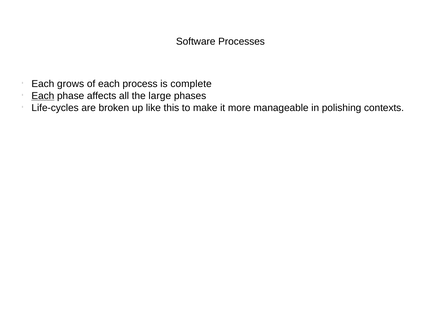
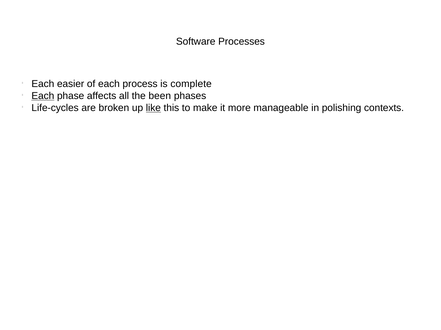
grows: grows -> easier (71, 84)
large: large -> been (160, 96)
like underline: none -> present (153, 108)
